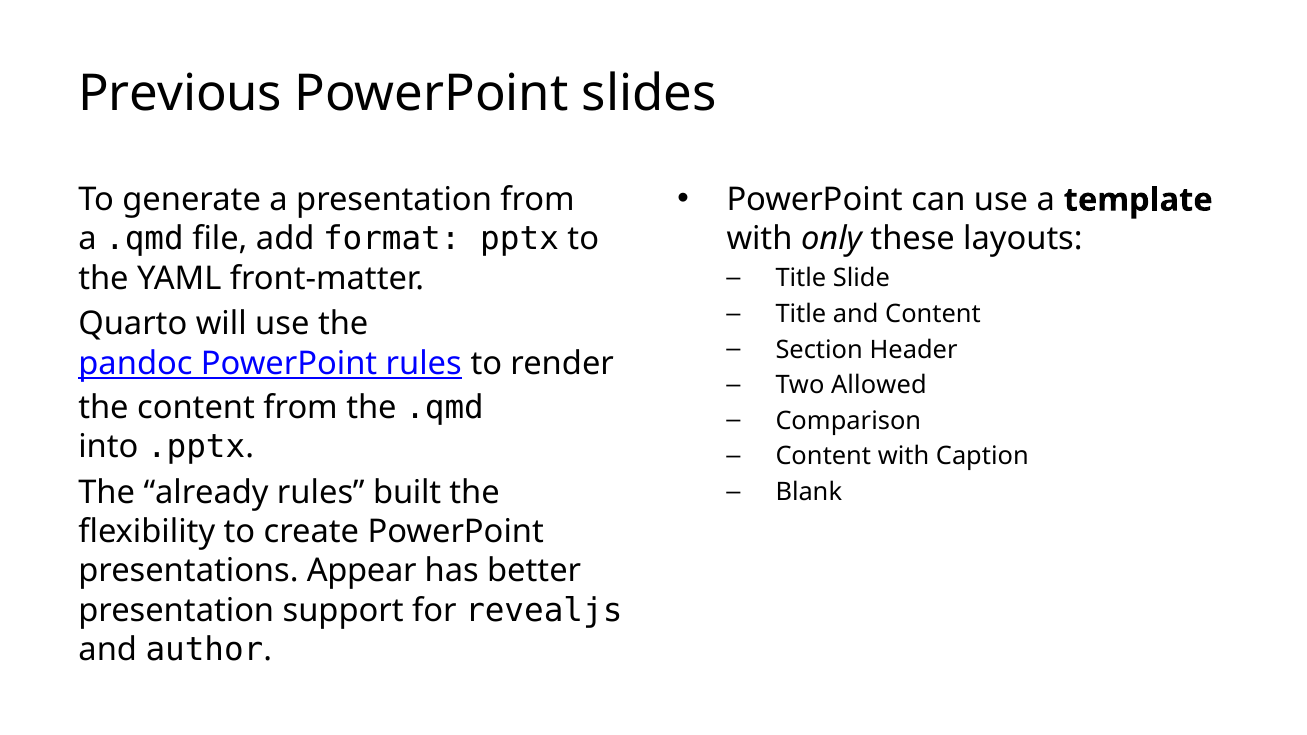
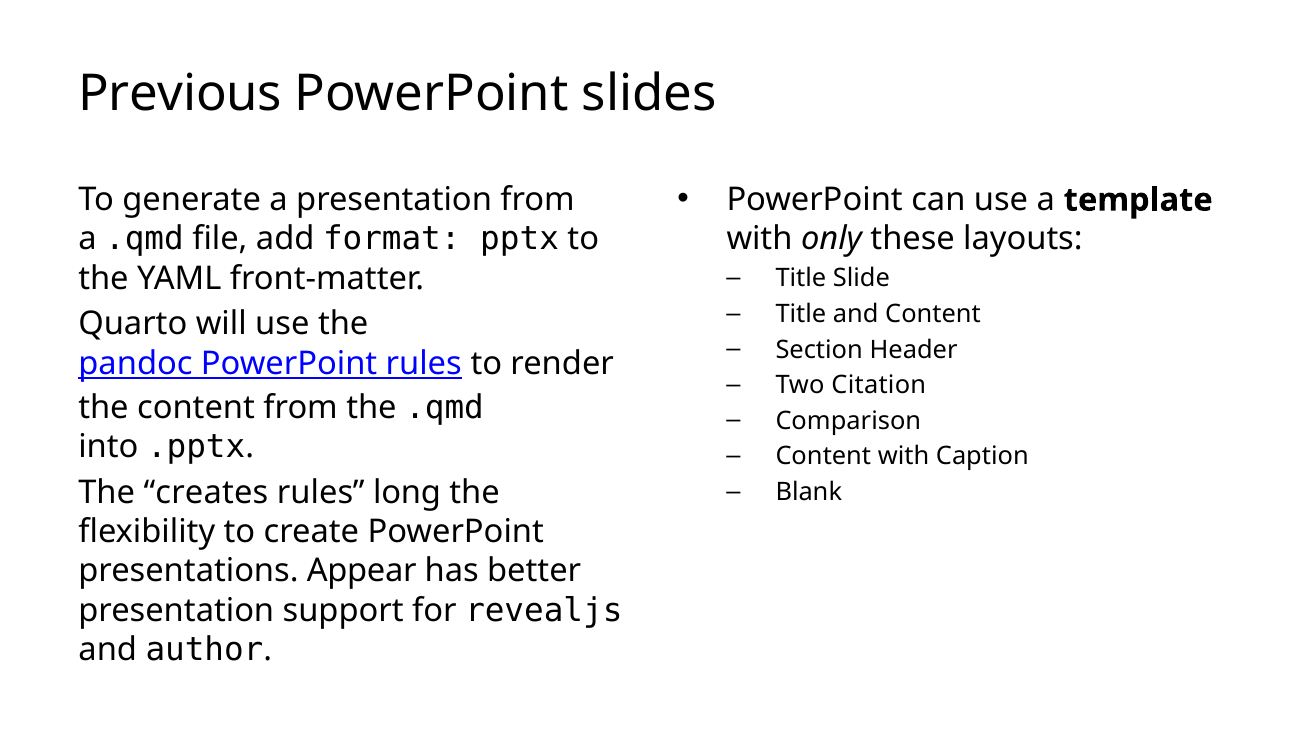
Allowed: Allowed -> Citation (879, 385)
already: already -> creates (206, 493)
built: built -> long (407, 493)
